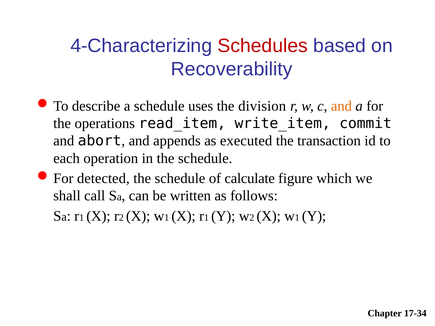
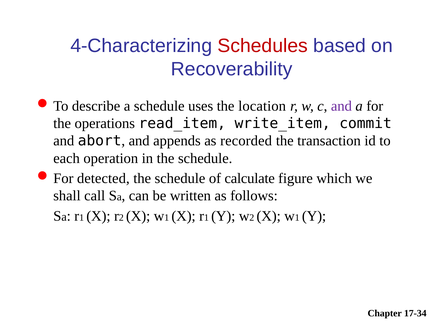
division: division -> location (262, 106)
and colour: orange -> purple (341, 106)
executed: executed -> recorded (246, 141)
